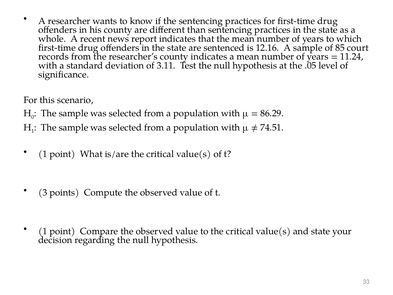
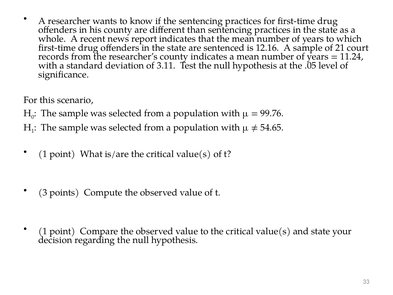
85: 85 -> 21 (340, 48)
86.29: 86.29 -> 99.76 (272, 113)
74.51: 74.51 -> 54.65 (272, 127)
